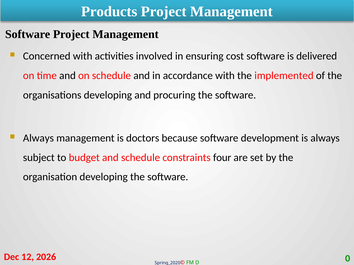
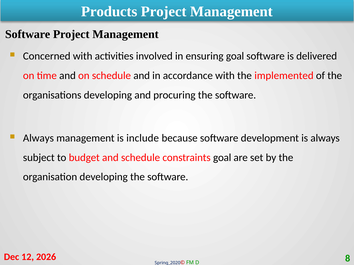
ensuring cost: cost -> goal (235, 56)
doctors: doctors -> include (143, 138)
constraints four: four -> goal (222, 158)
0: 0 -> 8 (348, 259)
